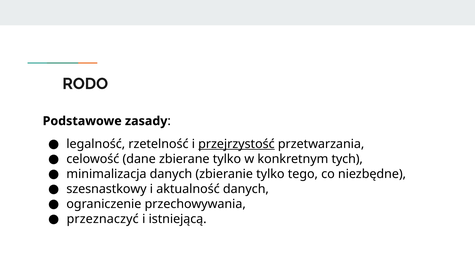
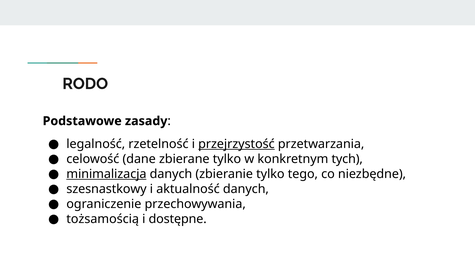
minimalizacja underline: none -> present (106, 174)
przeznaczyć: przeznaczyć -> tożsamością (103, 219)
istniejącą: istniejącą -> dostępne (178, 219)
